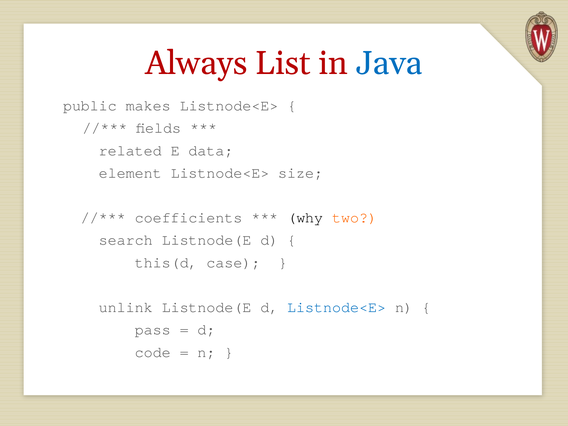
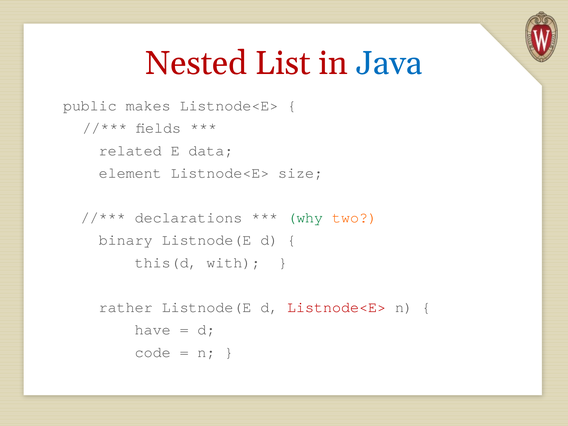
Always: Always -> Nested (196, 63)
coefficients: coefficients -> declarations (189, 218)
why colour: black -> green (305, 218)
search: search -> binary (126, 240)
case: case -> with (234, 262)
unlink: unlink -> rather (126, 307)
Listnode<E> colour: blue -> red (337, 307)
pass: pass -> have (153, 330)
